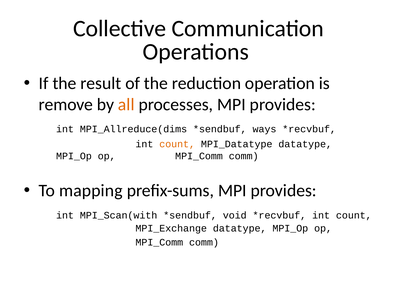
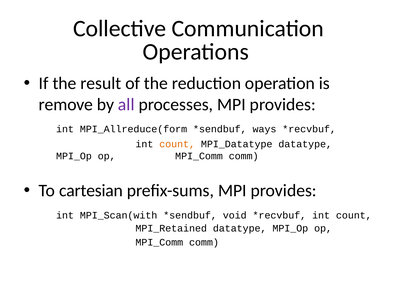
all colour: orange -> purple (126, 104)
MPI_Allreduce(dims: MPI_Allreduce(dims -> MPI_Allreduce(form (133, 129)
mapping: mapping -> cartesian (91, 191)
MPI_Exchange: MPI_Exchange -> MPI_Retained (171, 228)
